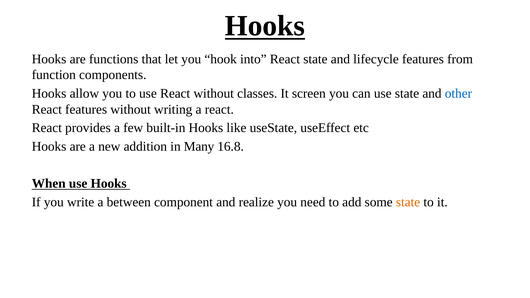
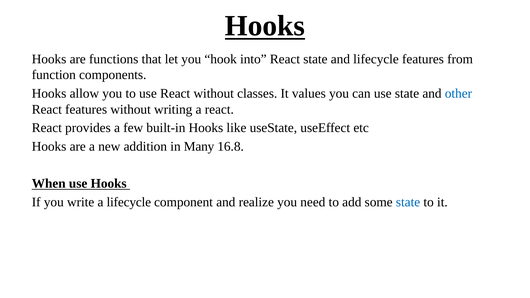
screen: screen -> values (309, 93)
a between: between -> lifecycle (129, 202)
state colour: orange -> blue (408, 202)
